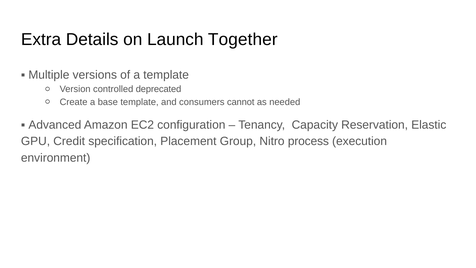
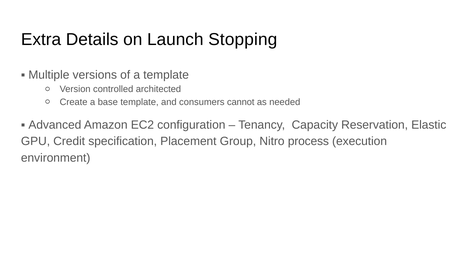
Together: Together -> Stopping (243, 39)
deprecated: deprecated -> architected (158, 89)
